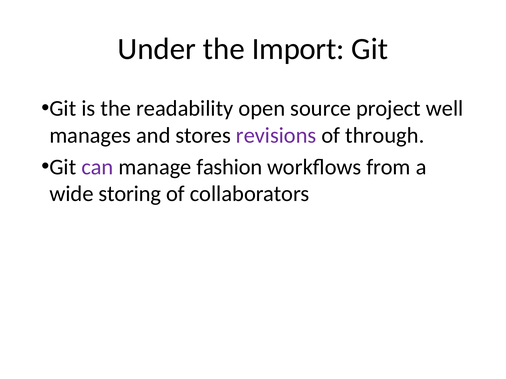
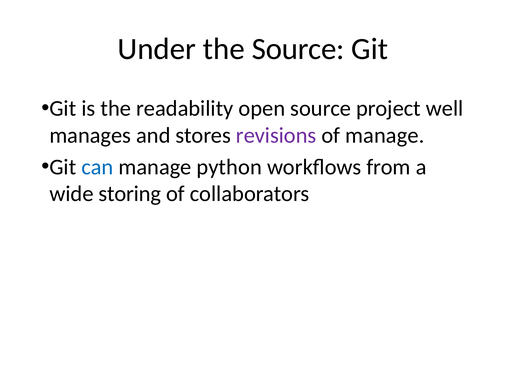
the Import: Import -> Source (298, 49)
of through: through -> manage (385, 136)
can colour: purple -> blue (97, 167)
fashion: fashion -> python (229, 167)
